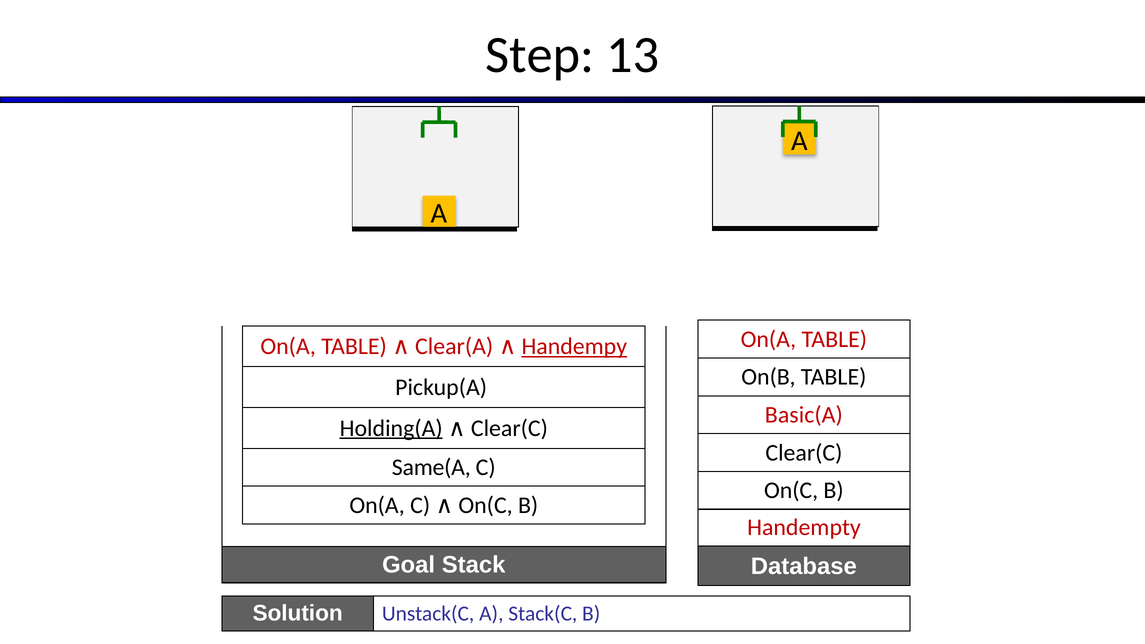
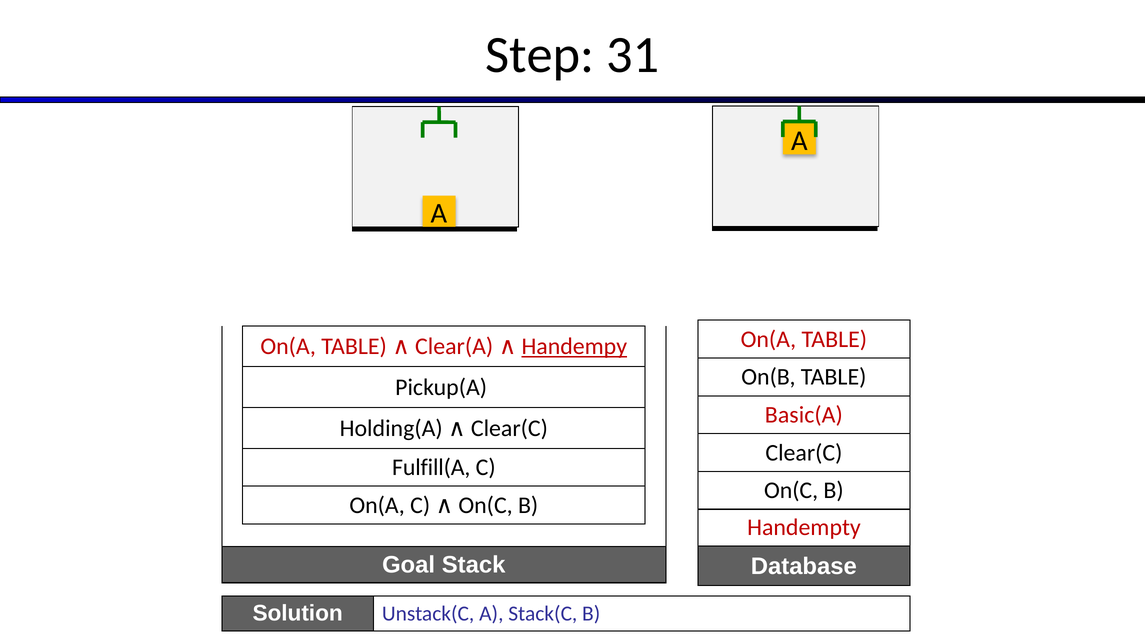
13: 13 -> 31 (633, 55)
Holding(A underline: present -> none (391, 428)
Same(A: Same(A -> Fulfill(A (431, 468)
